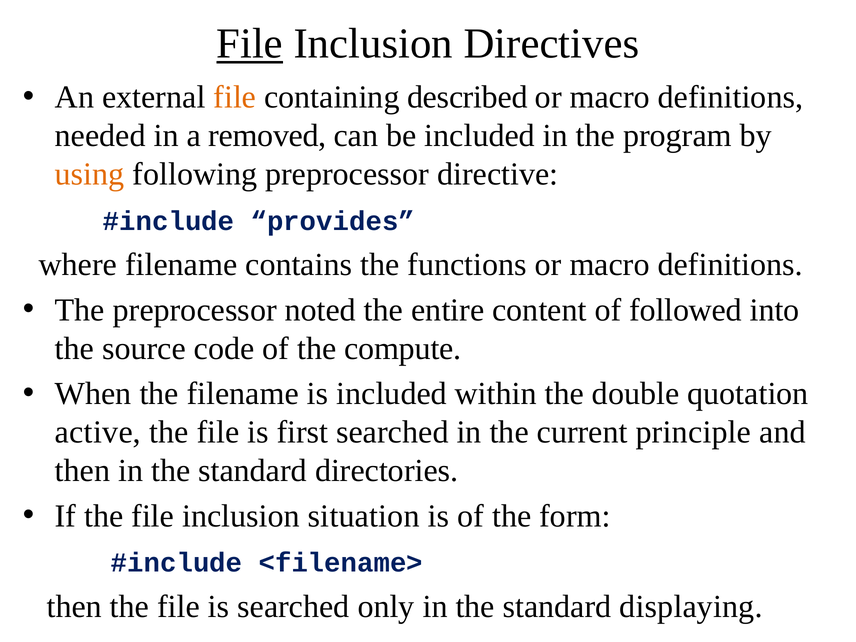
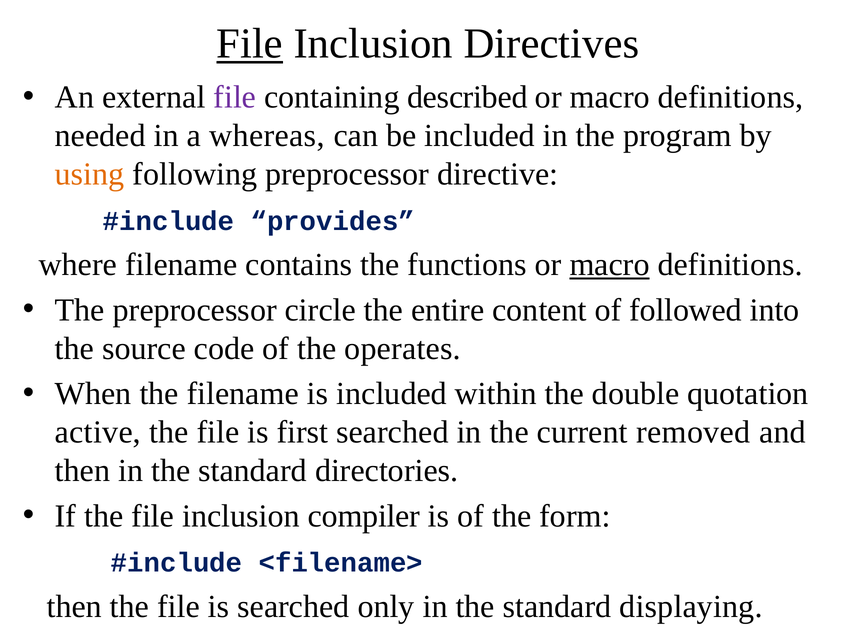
file colour: orange -> purple (235, 97)
removed: removed -> whereas (267, 136)
macro underline: none -> present (610, 265)
noted: noted -> circle (320, 310)
compute: compute -> operates (403, 348)
principle: principle -> removed (693, 432)
situation: situation -> compiler (364, 516)
